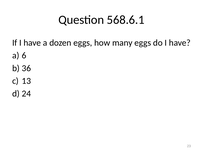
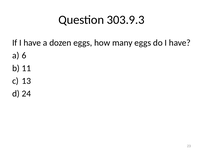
568.6.1: 568.6.1 -> 303.9.3 (126, 20)
36: 36 -> 11 (26, 68)
